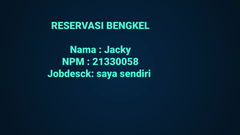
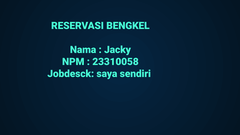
21330058: 21330058 -> 23310058 (116, 62)
